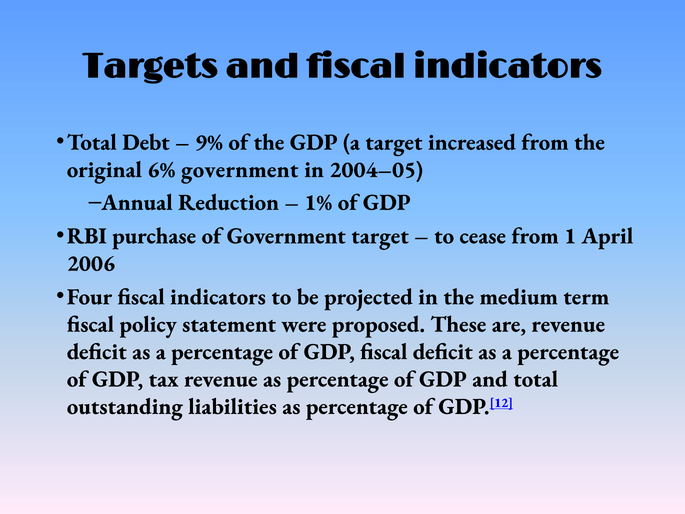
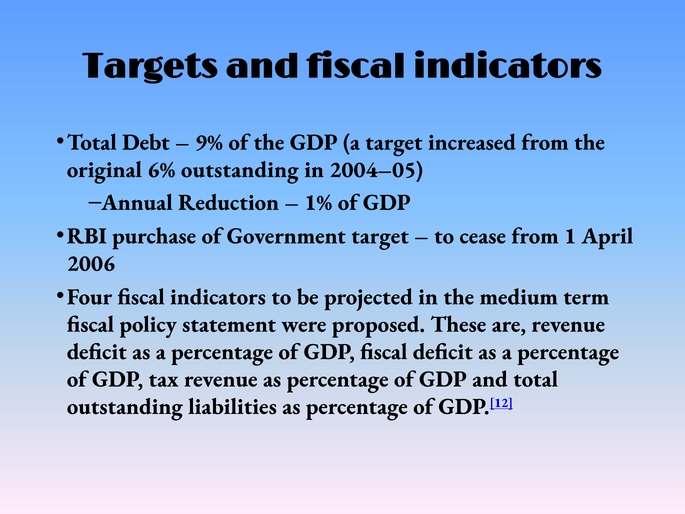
6% government: government -> outstanding (240, 169)
